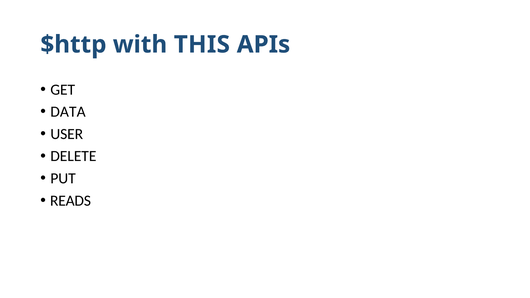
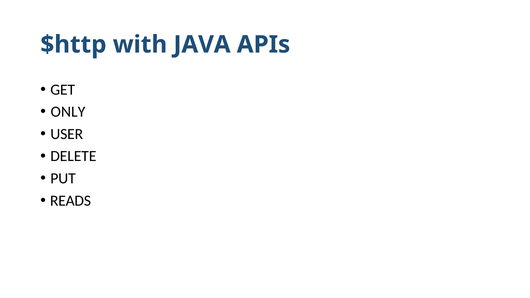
THIS: THIS -> JAVA (202, 45)
DATA: DATA -> ONLY (68, 112)
